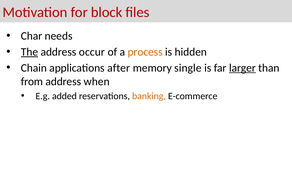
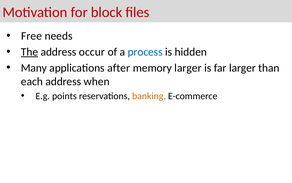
Char: Char -> Free (32, 36)
process colour: orange -> blue (145, 52)
Chain: Chain -> Many (34, 68)
memory single: single -> larger (188, 68)
larger underline: present -> none (242, 68)
from: from -> each (32, 81)
added: added -> points (64, 96)
